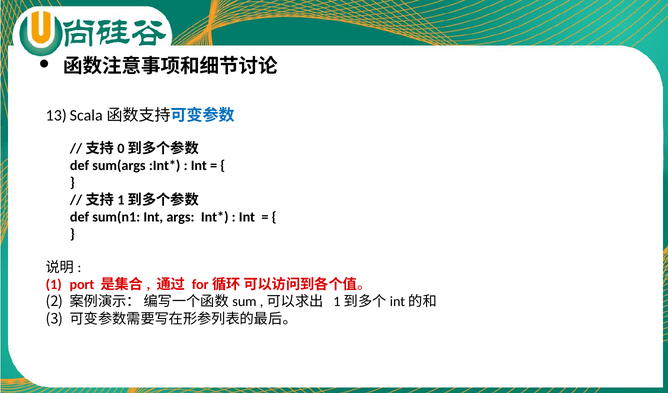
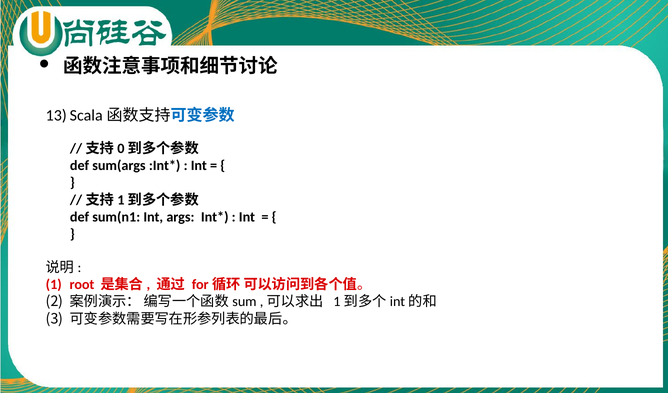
port: port -> root (82, 285)
